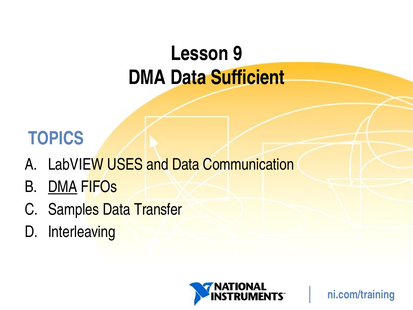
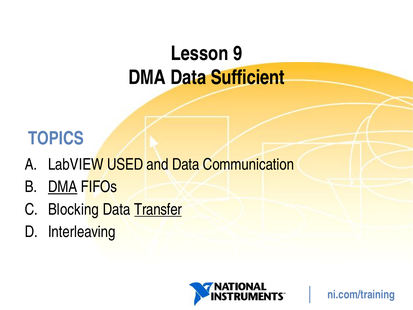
USES: USES -> USED (125, 164)
Samples: Samples -> Blocking (73, 209)
Transfer underline: none -> present (158, 209)
